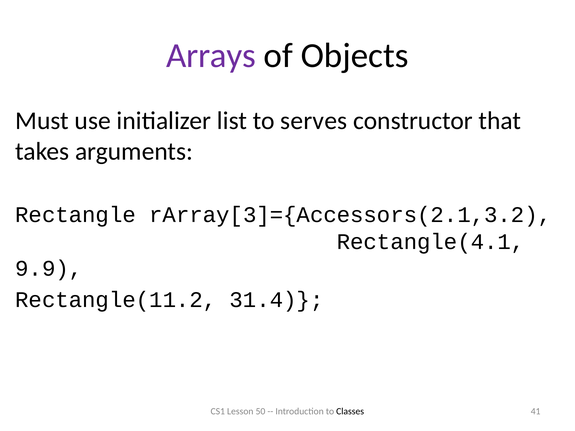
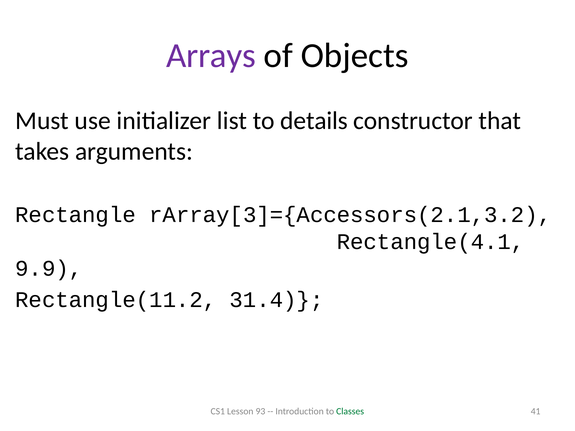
serves: serves -> details (314, 121)
50: 50 -> 93 (260, 412)
Classes colour: black -> green (350, 412)
